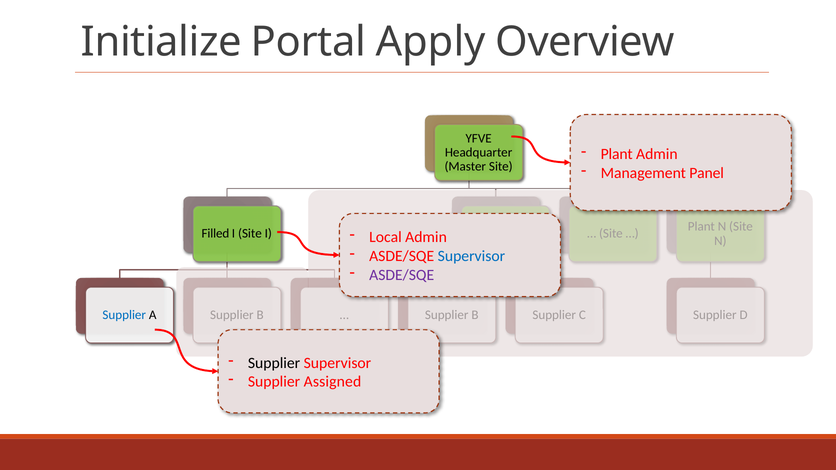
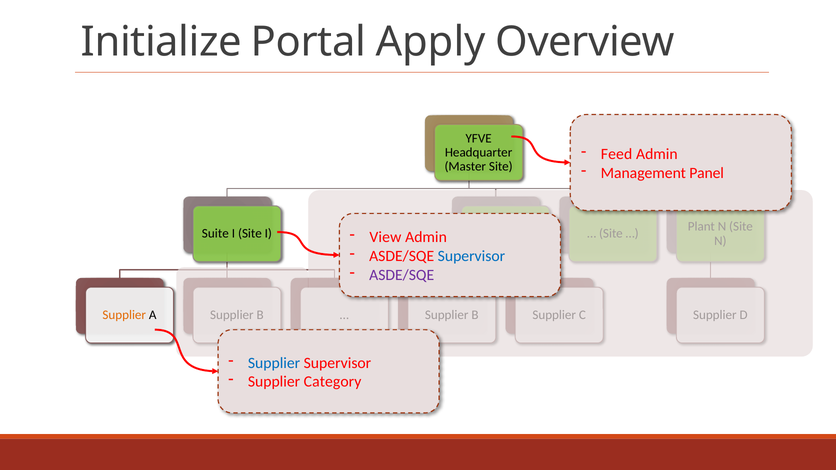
Plant: Plant -> Feed (617, 154)
Filled: Filled -> Suite (215, 234)
Local: Local -> View (385, 237)
Supplier colour: blue -> orange (124, 315)
Supplier colour: black -> blue (274, 363)
Assigned: Assigned -> Category (333, 382)
